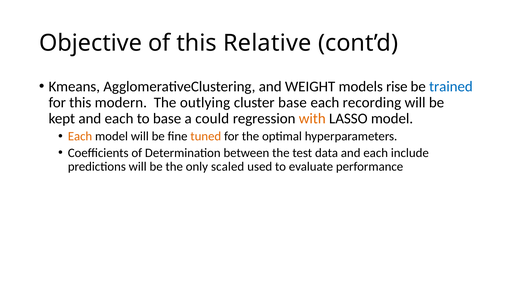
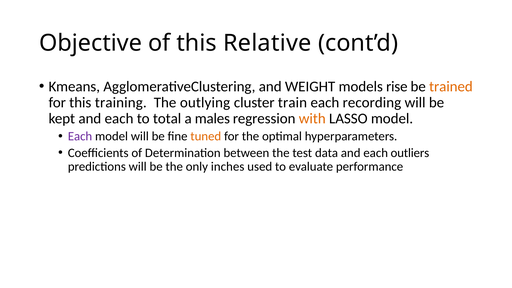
trained colour: blue -> orange (451, 87)
modern: modern -> training (121, 103)
cluster base: base -> train (292, 103)
to base: base -> total (167, 119)
could: could -> males (212, 119)
Each colour: orange -> purple (80, 136)
include: include -> outliers (410, 153)
scaled: scaled -> inches (228, 167)
